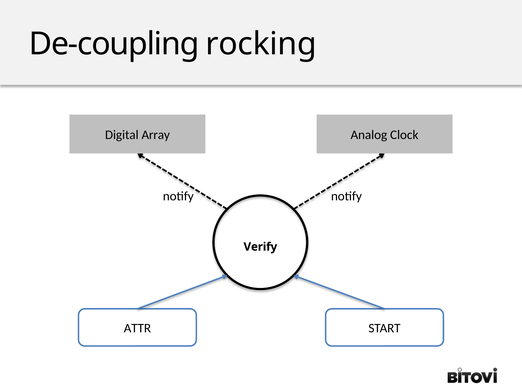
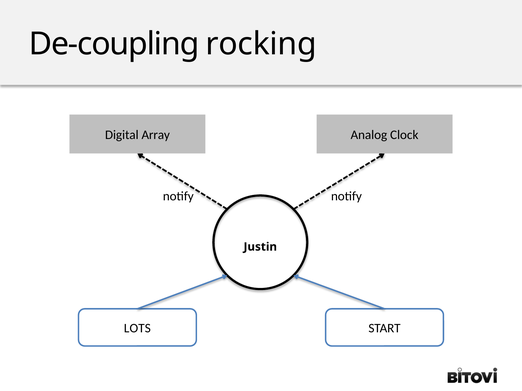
Verify: Verify -> Justin (260, 247)
ATTR: ATTR -> LOTS (137, 329)
